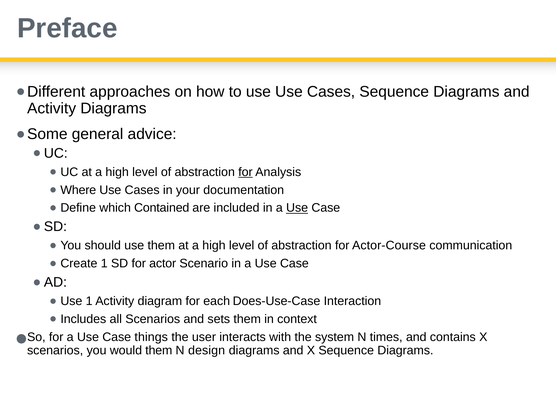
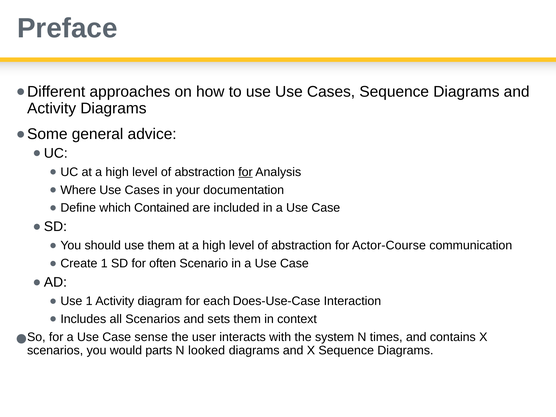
Use underline: present -> none (297, 208)
actor: actor -> often (163, 264)
things: things -> sense (151, 337)
would them: them -> parts (159, 350)
design: design -> looked (207, 350)
